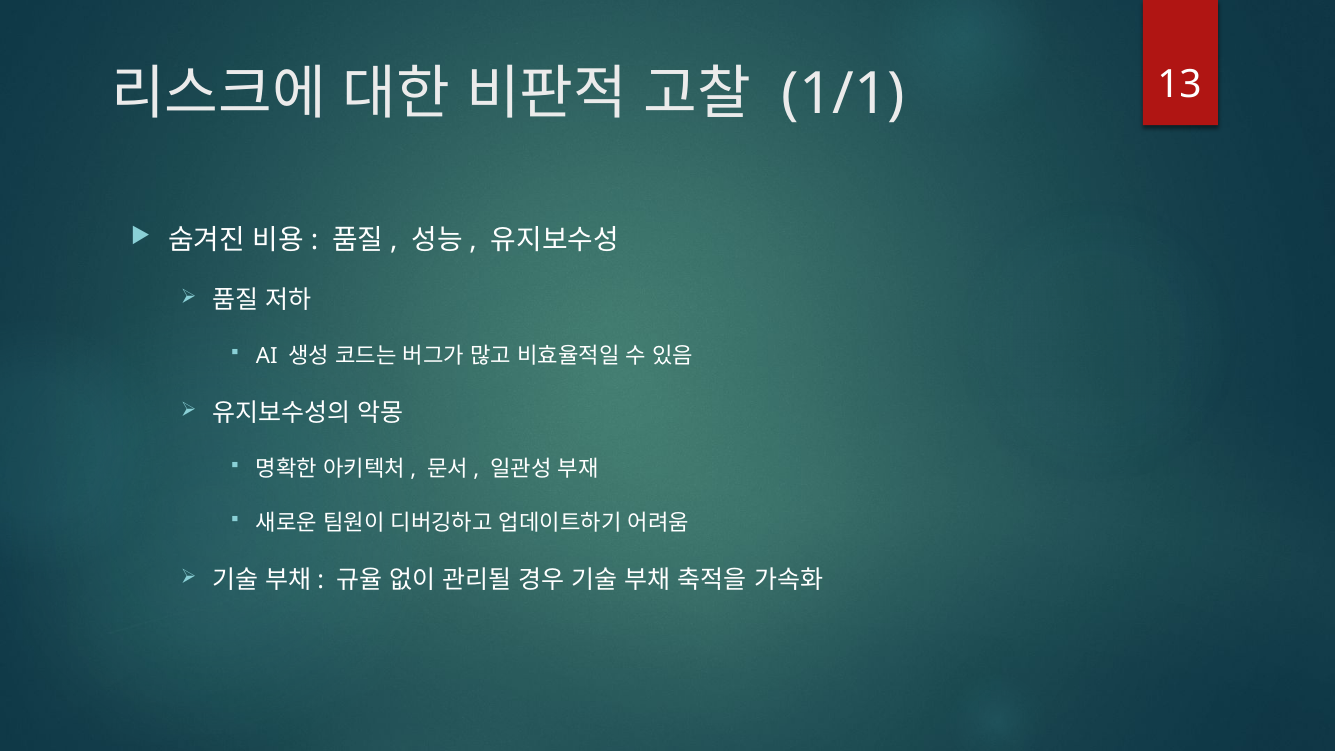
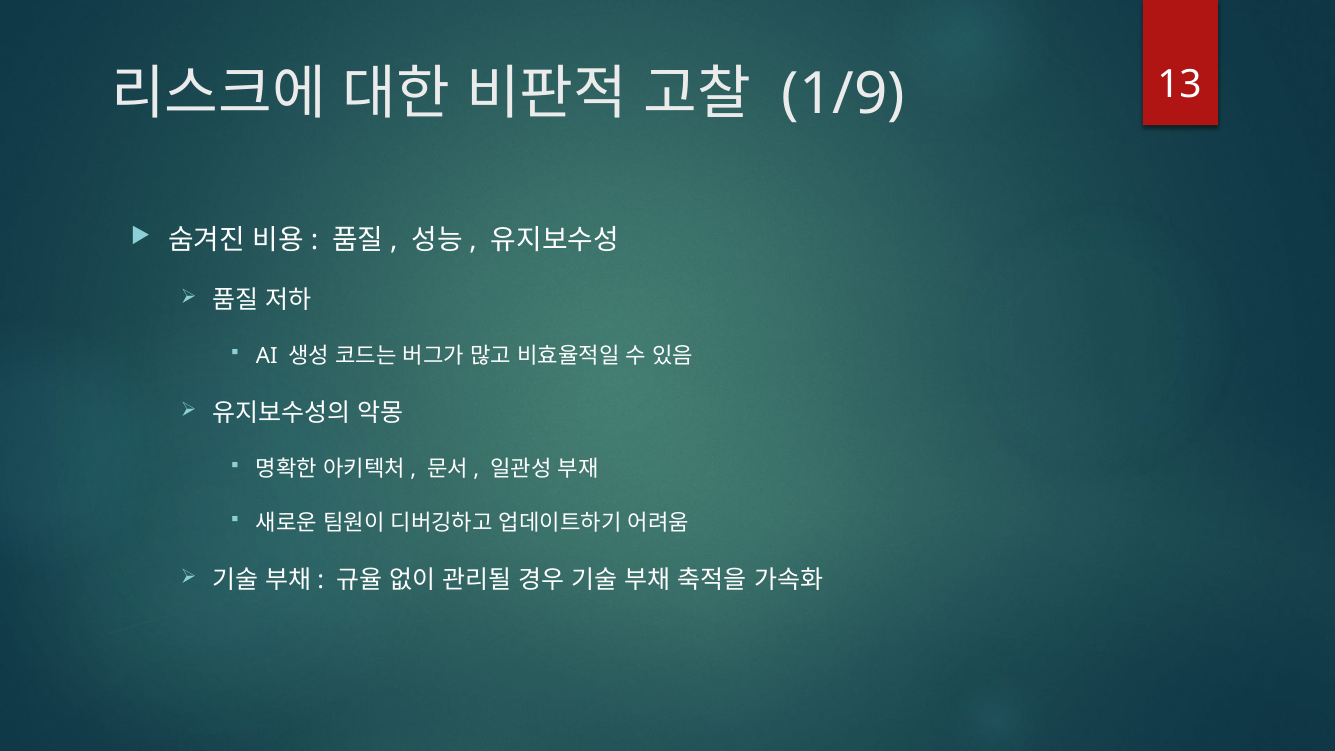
1/1: 1/1 -> 1/9 (843, 94)
